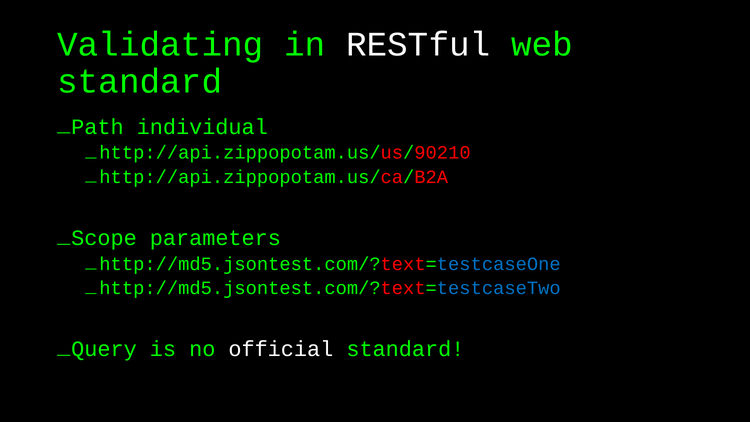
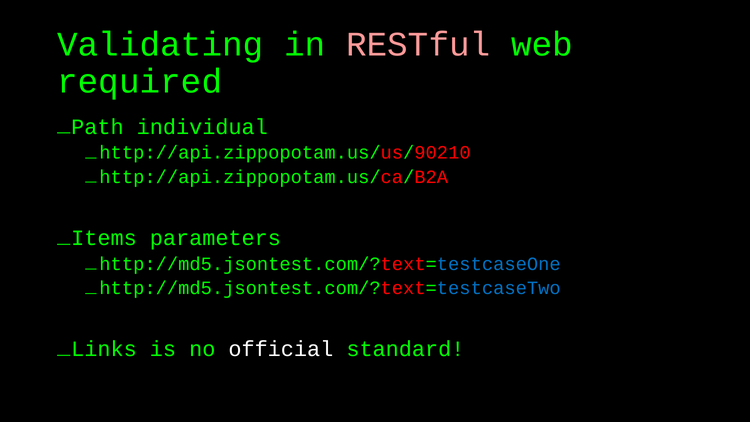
RESTful colour: white -> pink (418, 44)
standard: standard -> required (140, 82)
Scope: Scope -> Items (104, 238)
Query: Query -> Links (104, 349)
